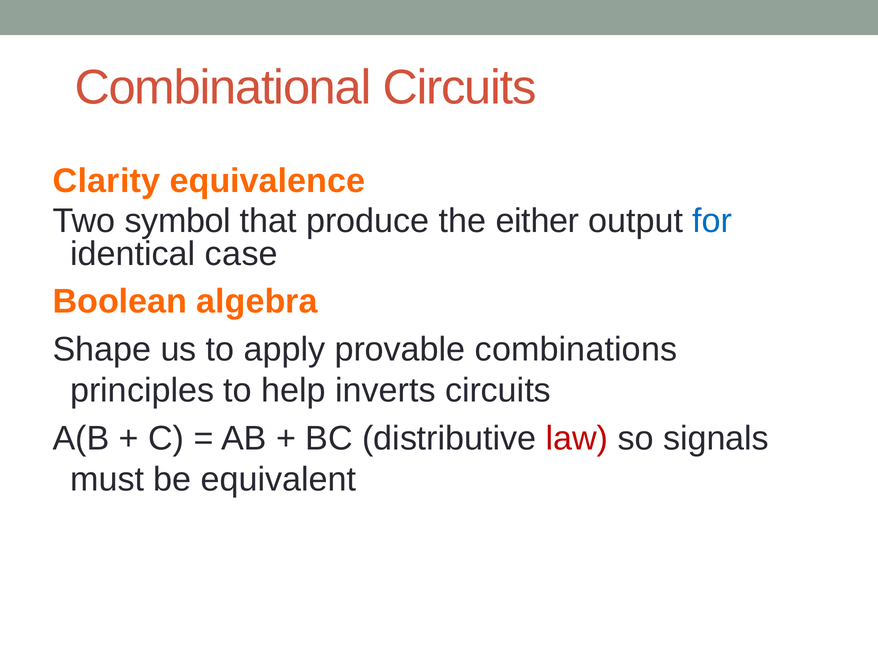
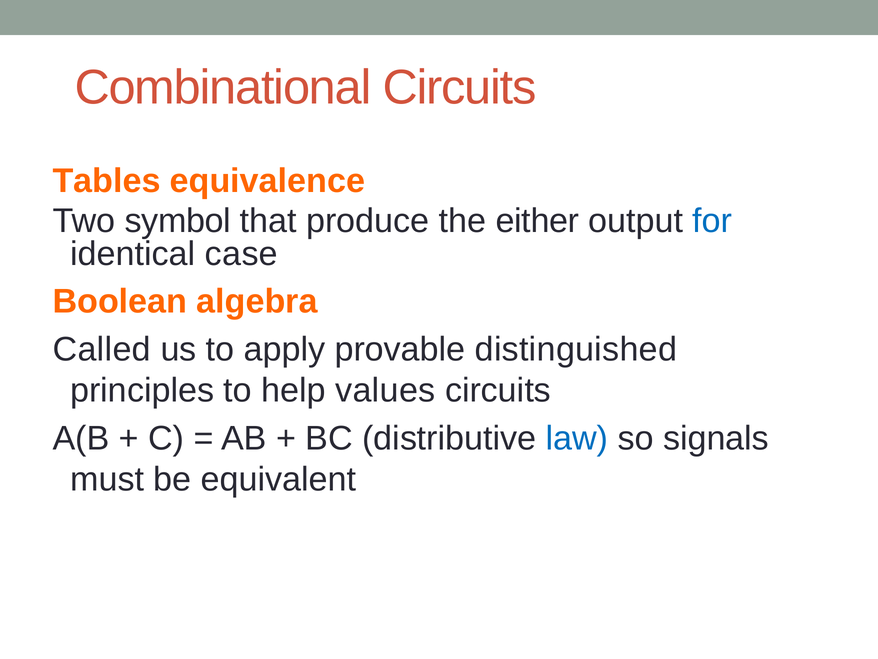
Clarity: Clarity -> Tables (107, 181)
Shape: Shape -> Called (102, 349)
combinations: combinations -> distinguished (576, 349)
inverts: inverts -> values (385, 390)
law colour: red -> blue (577, 438)
